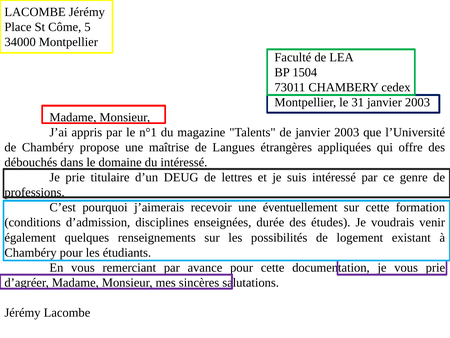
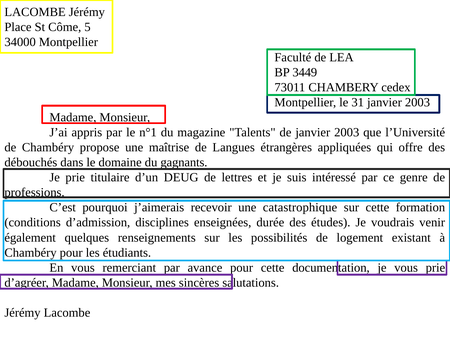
1504: 1504 -> 3449 (305, 72)
du intéressé: intéressé -> gagnants (184, 162)
éventuellement: éventuellement -> catastrophique (300, 207)
